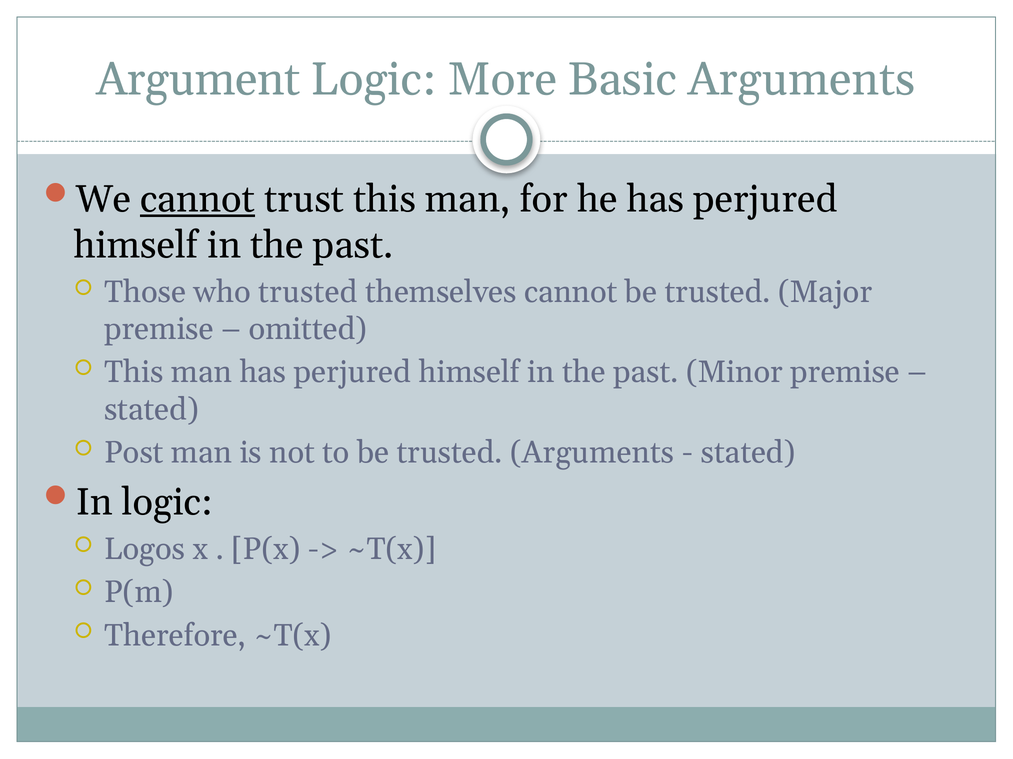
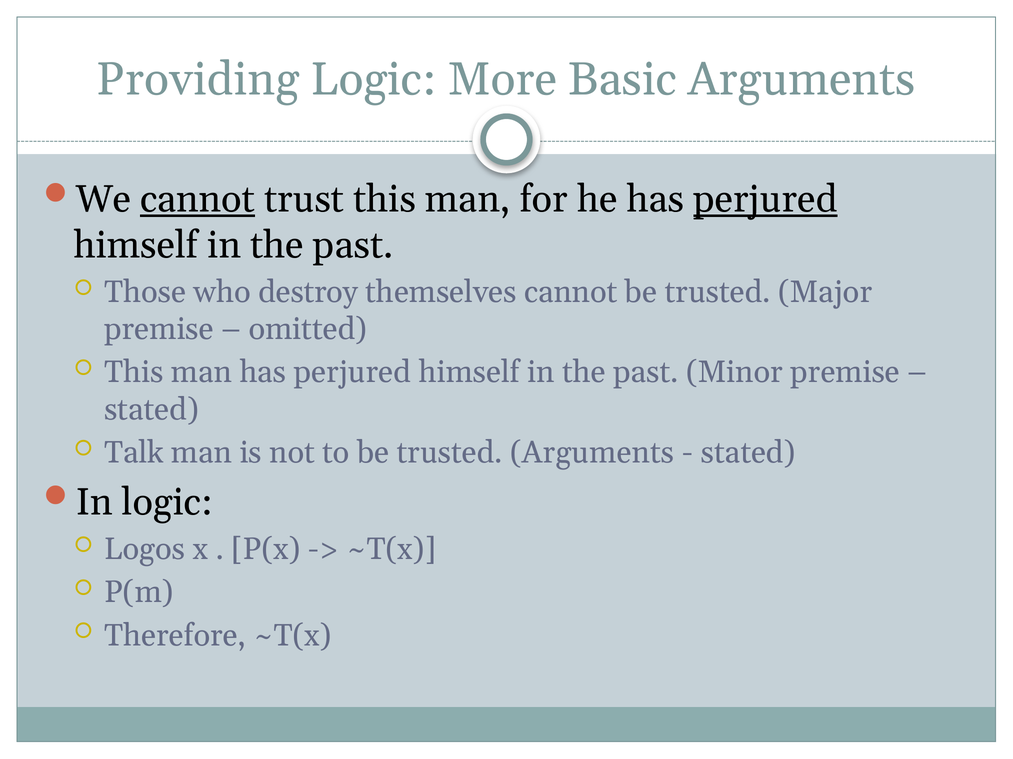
Argument: Argument -> Providing (198, 80)
perjured underline: none -> present (765, 200)
who trusted: trusted -> destroy (308, 292)
Post: Post -> Talk (134, 453)
